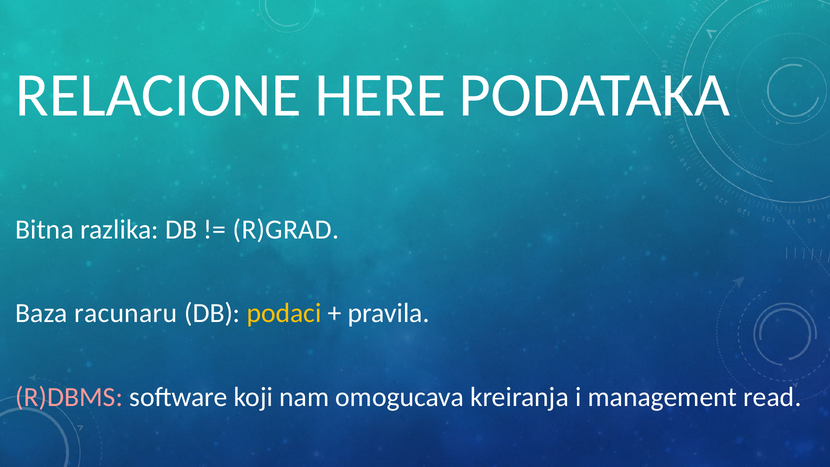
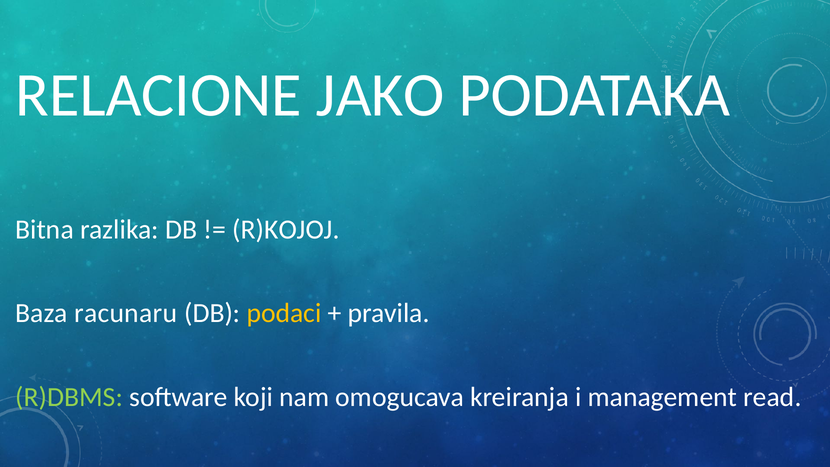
HERE: HERE -> JAKO (380, 95)
R)GRAD: R)GRAD -> R)KOJOJ (286, 229)
R)DBMS colour: pink -> light green (69, 397)
